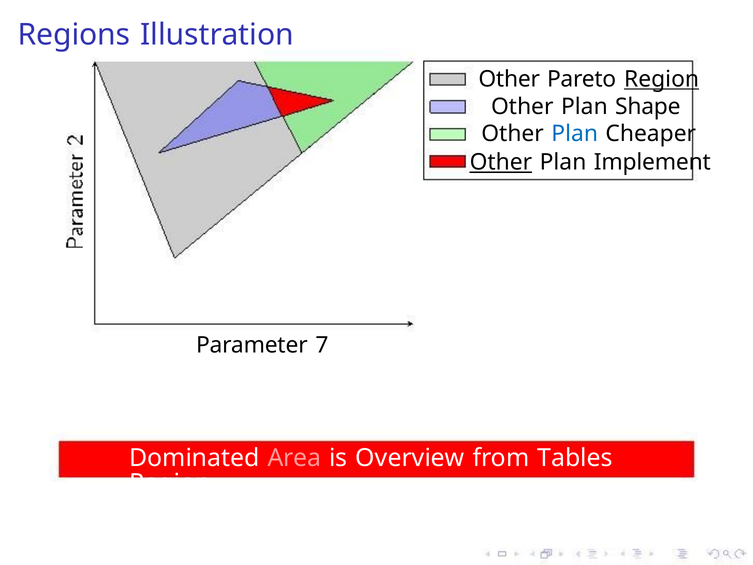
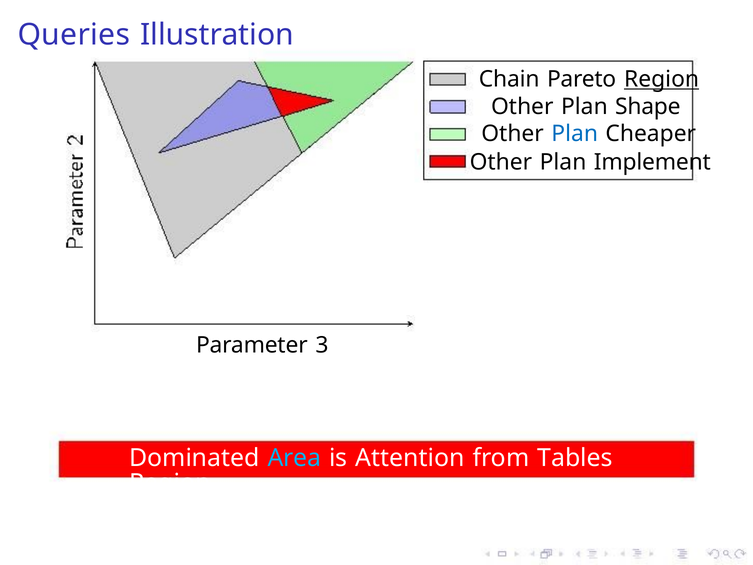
Regions: Regions -> Queries (74, 35)
Other: Other -> Chain (509, 79)
Other underline: present -> none (501, 162)
7: 7 -> 3 (322, 345)
Area colour: pink -> light blue (294, 458)
Overview: Overview -> Attention (410, 458)
